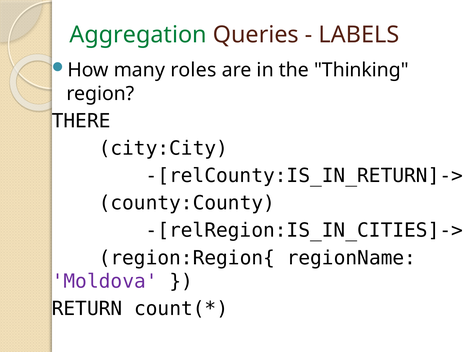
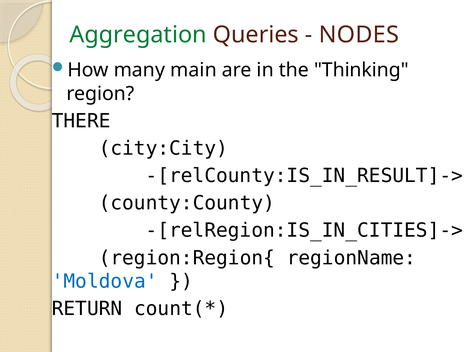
LABELS: LABELS -> NODES (359, 35)
roles: roles -> main (193, 70)
-[relCounty:IS_IN_RETURN]->: -[relCounty:IS_IN_RETURN]-> -> -[relCounty:IS_IN_RESULT]-> (304, 176)
Moldova colour: purple -> blue (105, 281)
